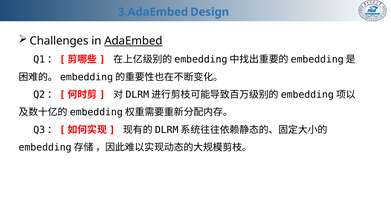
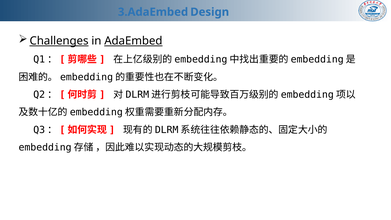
Challenges underline: none -> present (59, 41)
